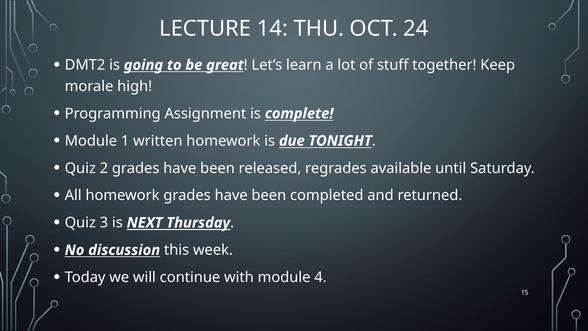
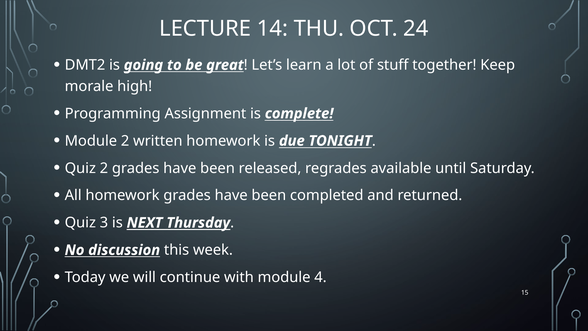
Module 1: 1 -> 2 (125, 141)
